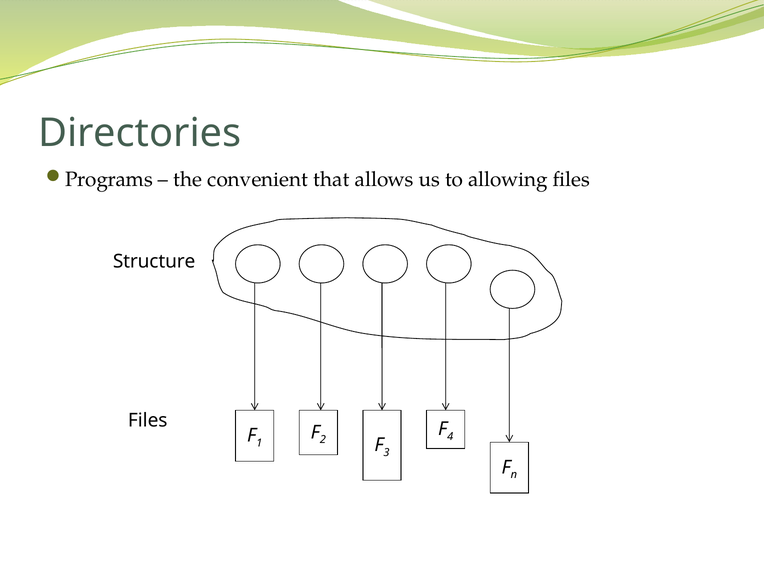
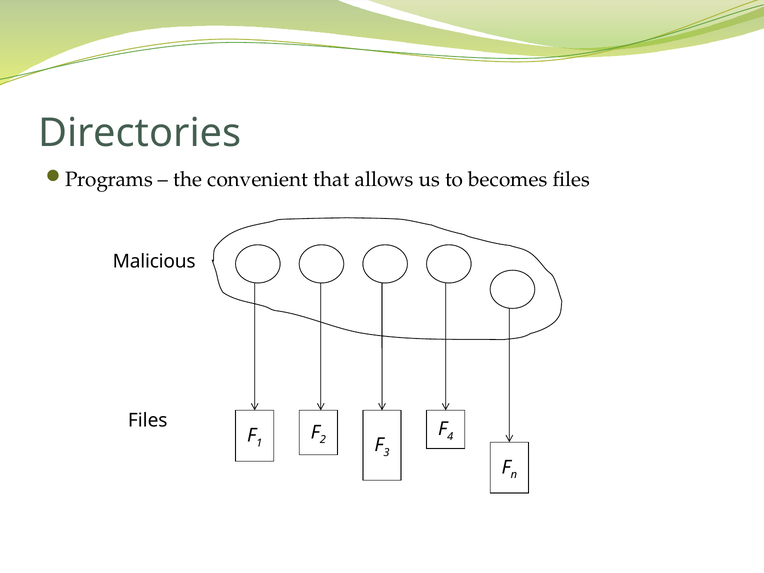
allowing: allowing -> becomes (508, 179)
Structure: Structure -> Malicious (154, 261)
